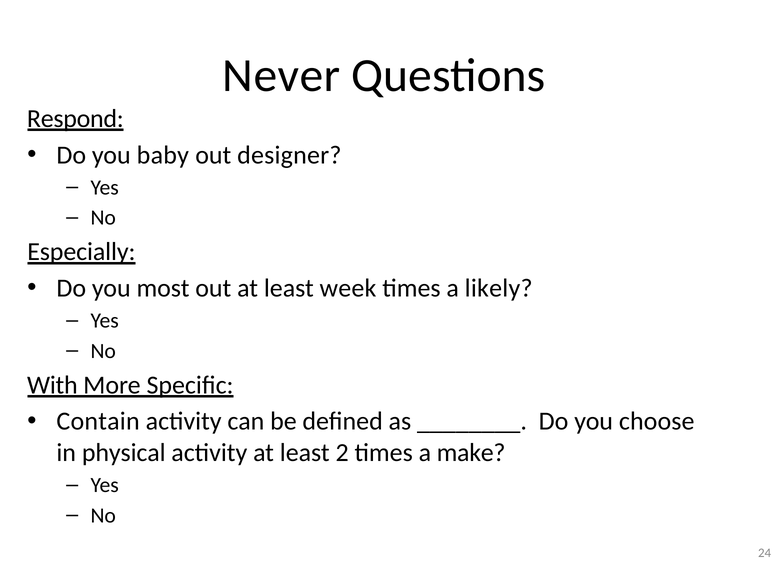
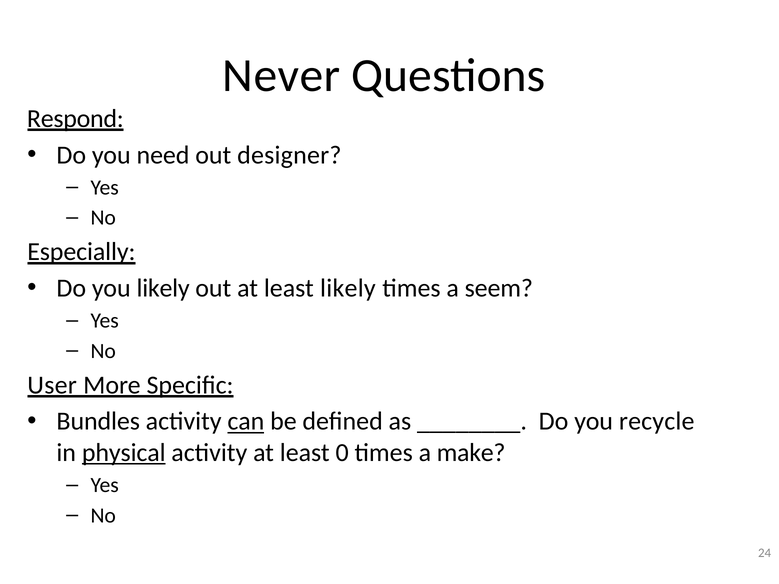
baby: baby -> need (163, 155)
you most: most -> likely (163, 288)
least week: week -> likely (348, 288)
likely: likely -> seem (499, 288)
With: With -> User (52, 385)
Contain: Contain -> Bundles (98, 422)
can underline: none -> present (246, 422)
choose: choose -> recycle (657, 422)
physical underline: none -> present (124, 453)
2: 2 -> 0 (342, 453)
